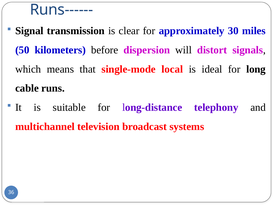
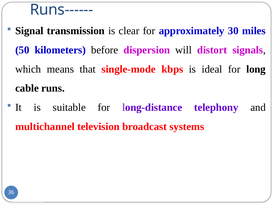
local: local -> kbps (172, 69)
